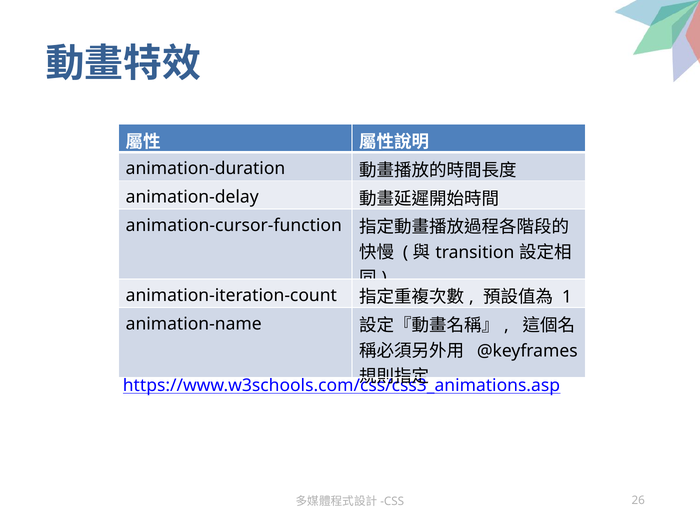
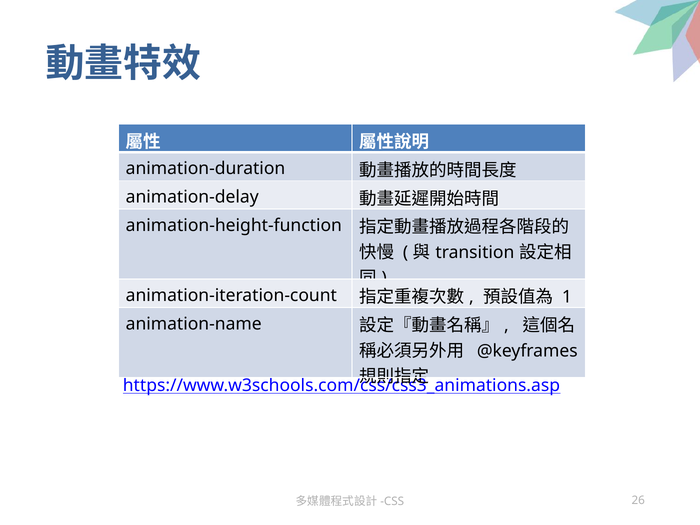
animation-cursor-function: animation-cursor-function -> animation-height-function (234, 225)
